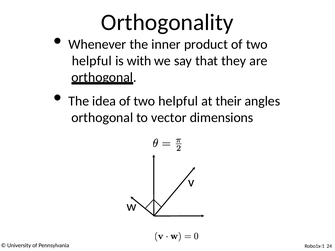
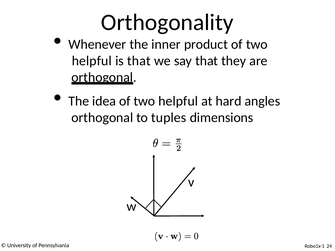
is with: with -> that (139, 61)
their: their -> hard (229, 101)
vector: vector -> tuples (169, 118)
